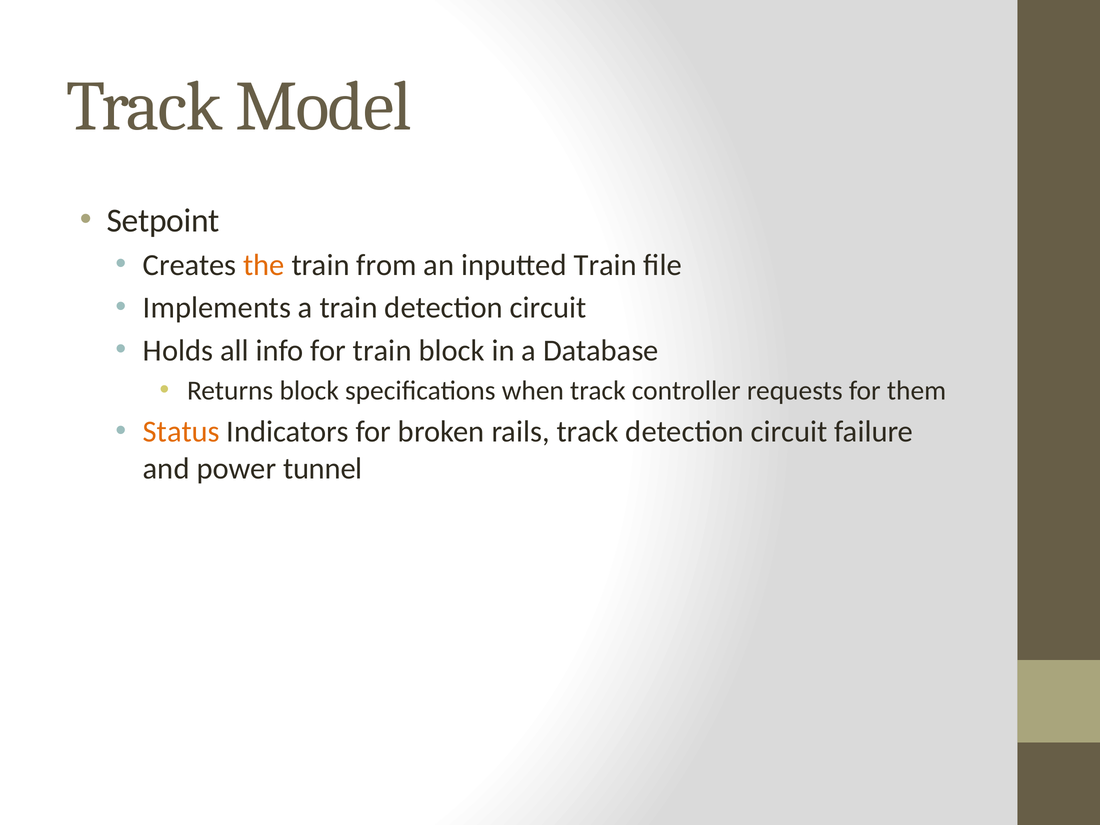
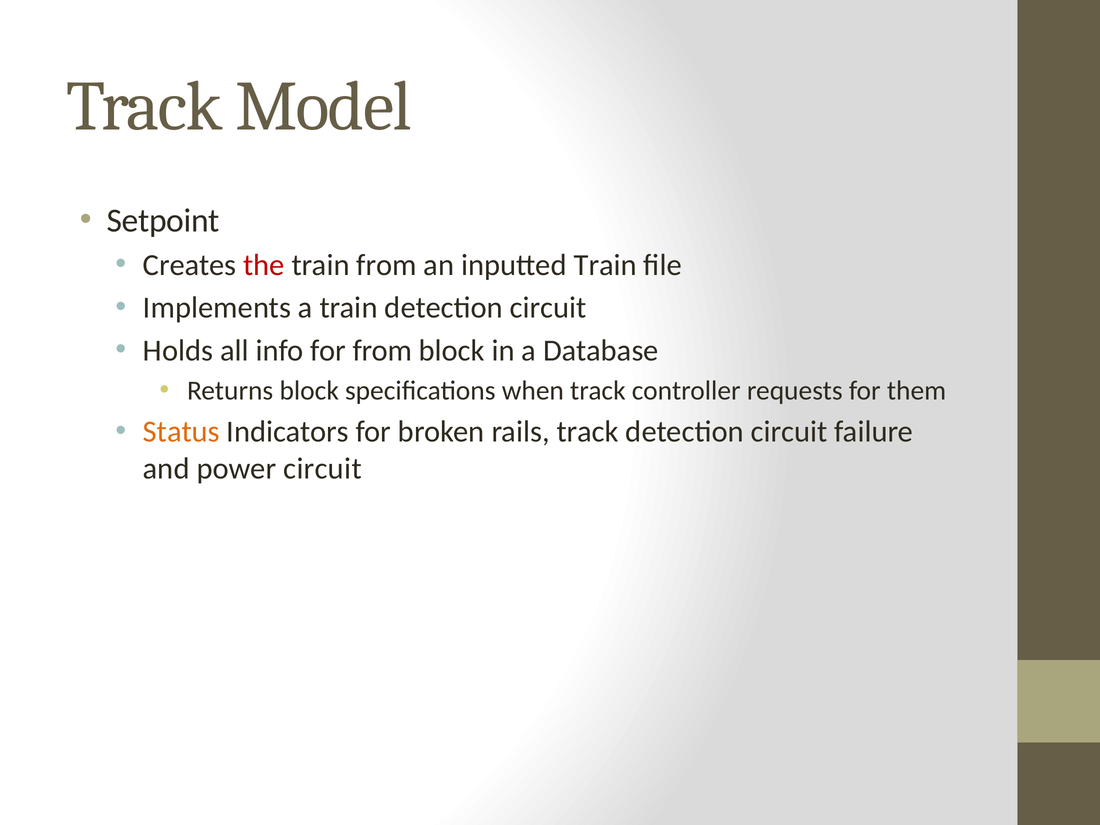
the colour: orange -> red (264, 265)
for train: train -> from (382, 350)
power tunnel: tunnel -> circuit (323, 468)
